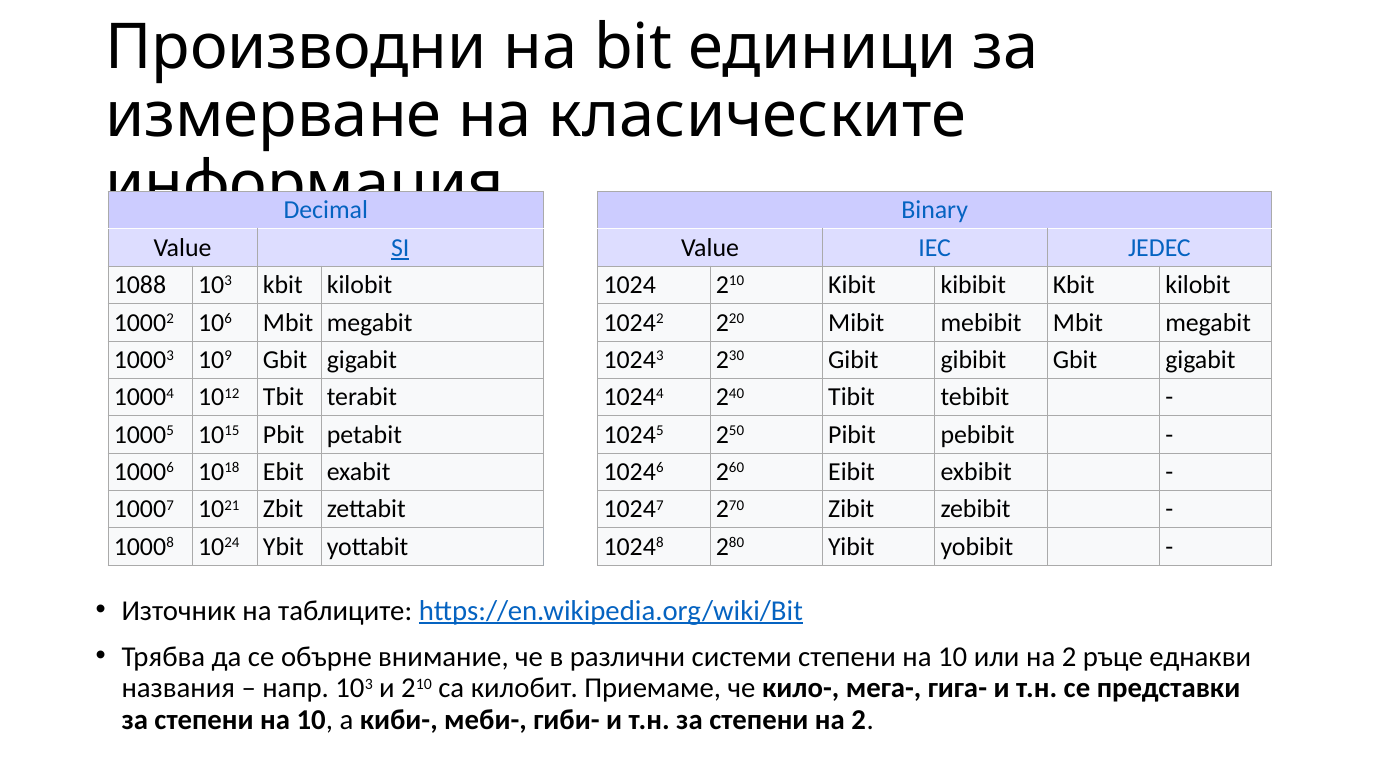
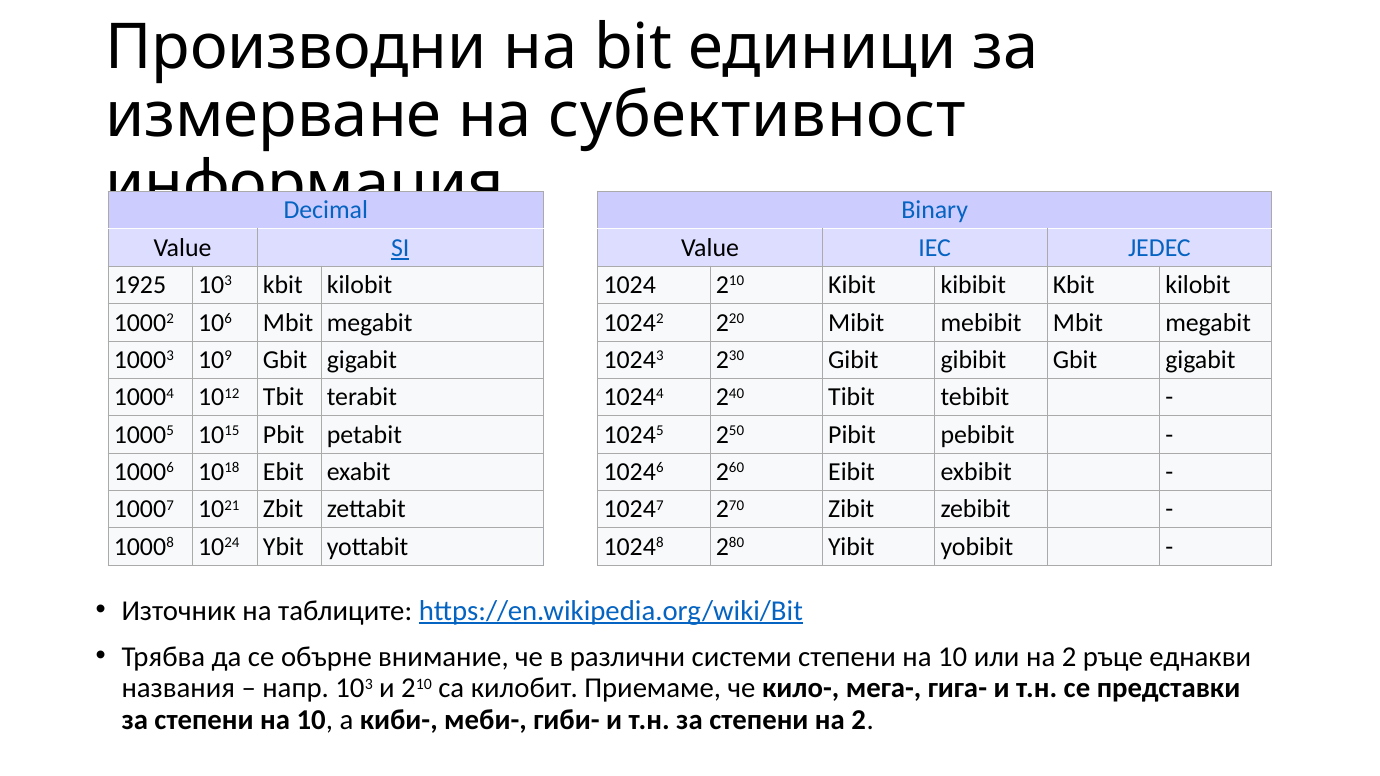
класическите: класическите -> субективност (757, 116)
1088: 1088 -> 1925 (140, 285)
